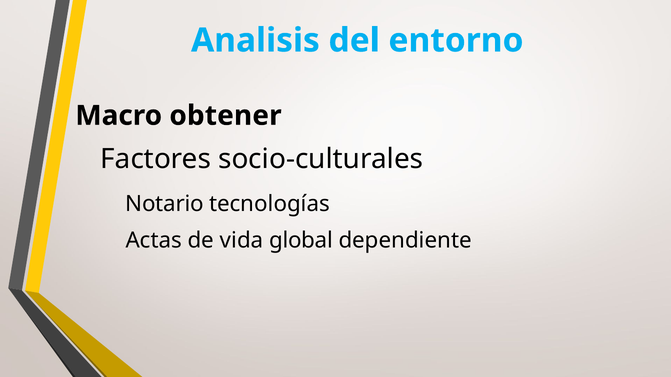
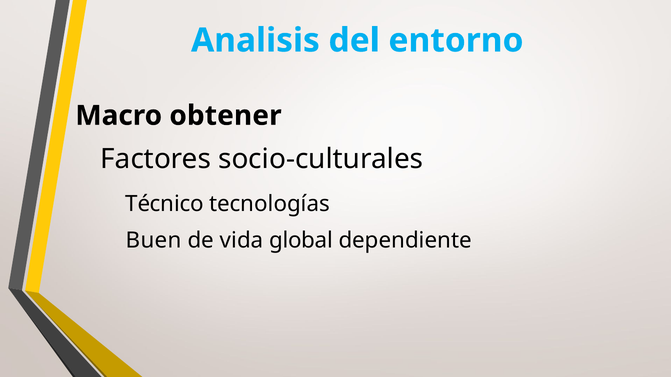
Notario: Notario -> Técnico (165, 204)
Actas: Actas -> Buen (154, 241)
